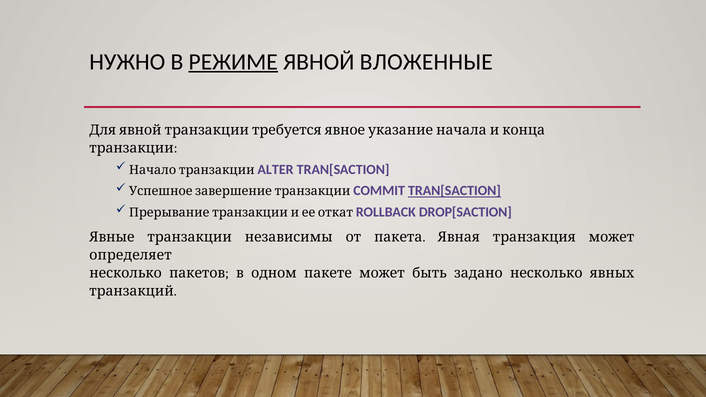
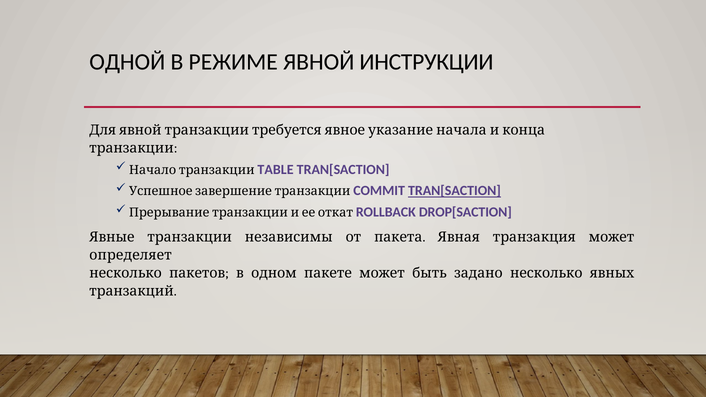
НУЖНО: НУЖНО -> ОДНОЙ (127, 62)
РЕЖИМЕ underline: present -> none (233, 62)
ВЛОЖЕННЫЕ: ВЛОЖЕННЫЕ -> ИНСТРУКЦИИ (426, 62)
ALTER: ALTER -> TABLE (276, 170)
